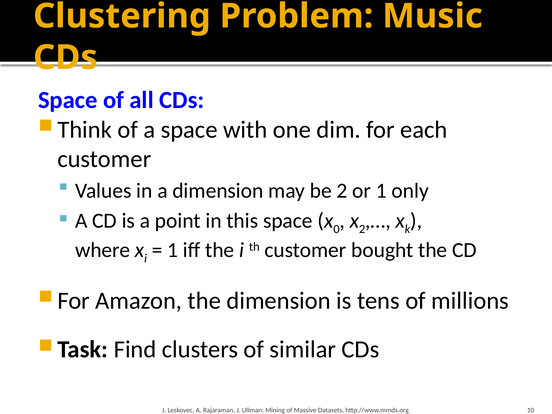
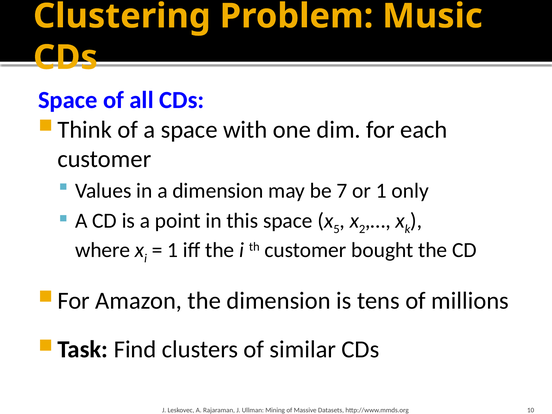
be 2: 2 -> 7 (342, 191)
0: 0 -> 5 (337, 229)
